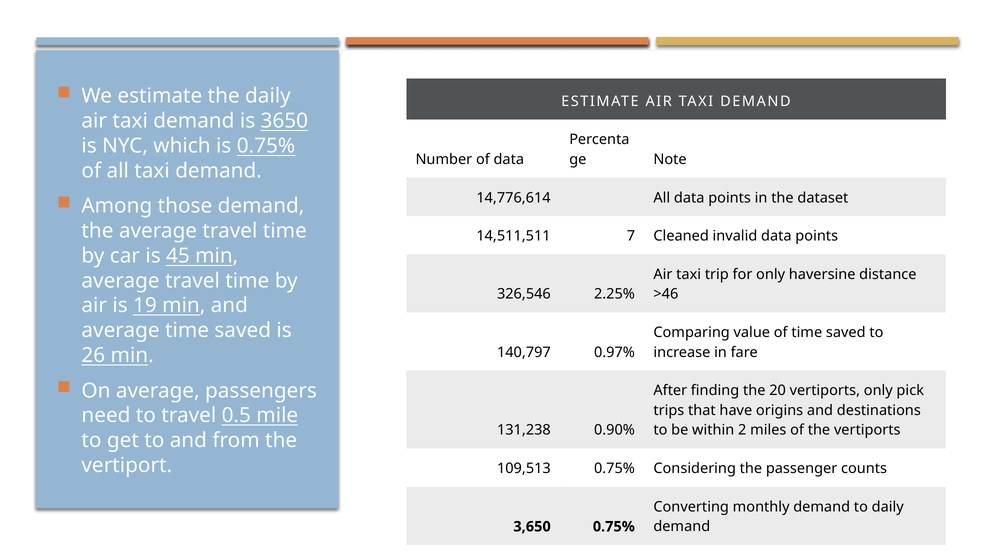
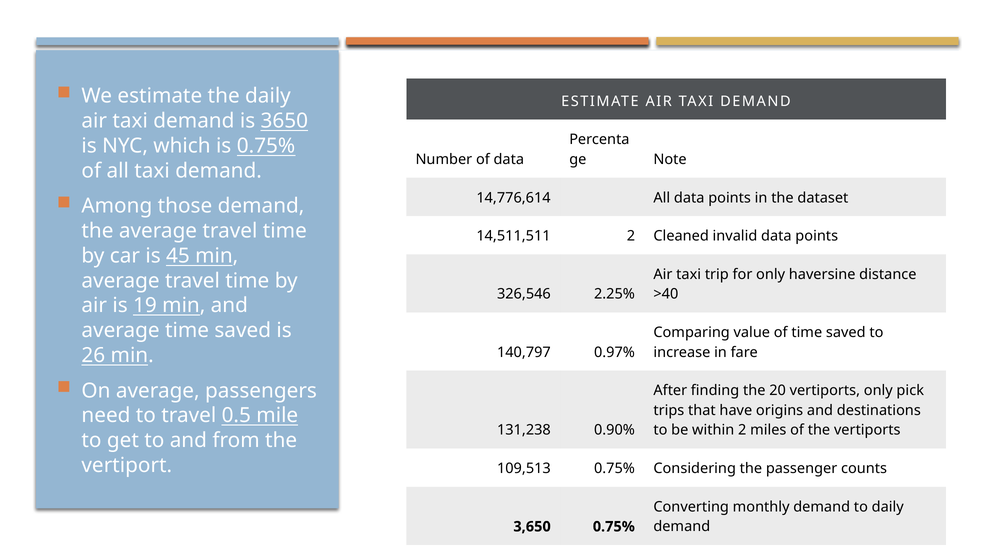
14,511,511 7: 7 -> 2 (631, 236)
>46: >46 -> >40 (666, 294)
